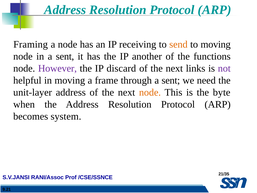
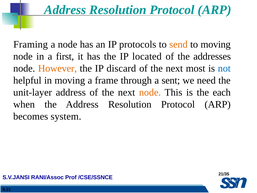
receiving: receiving -> protocols (138, 44)
in a sent: sent -> first (65, 56)
another: another -> located (147, 56)
functions: functions -> addresses (212, 56)
However colour: purple -> orange (57, 68)
links: links -> most (196, 68)
not colour: purple -> blue (224, 68)
byte: byte -> each (222, 92)
